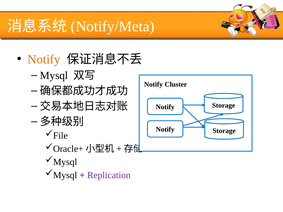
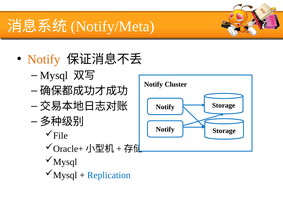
Replication colour: purple -> blue (109, 175)
